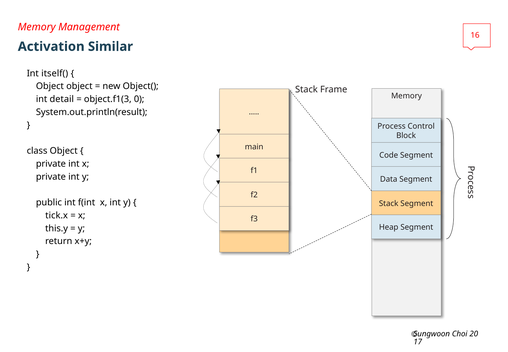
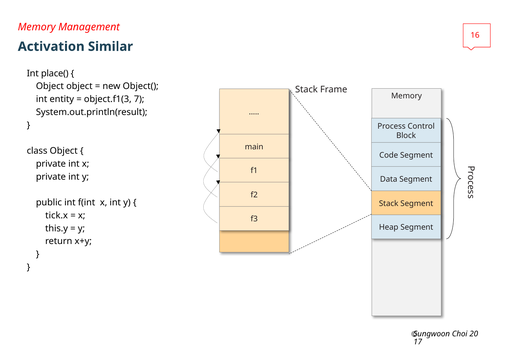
itself(: itself( -> place( (55, 73)
detail: detail -> entity (62, 99)
0: 0 -> 7 (139, 99)
